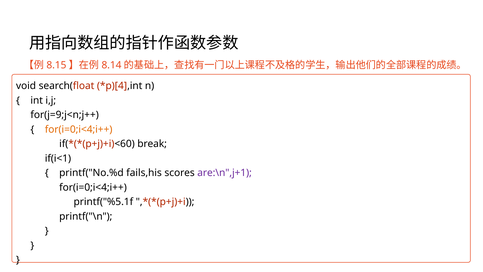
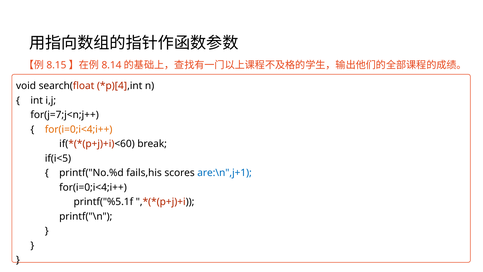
for(j=9;j<n;j++: for(j=9;j<n;j++ -> for(j=7;j<n;j++ (65, 115)
if(i<1: if(i<1 -> if(i<5 (58, 158)
are:\n",j+1 colour: purple -> blue (225, 173)
